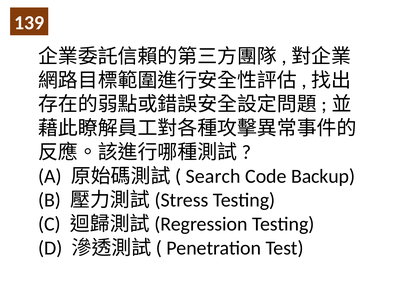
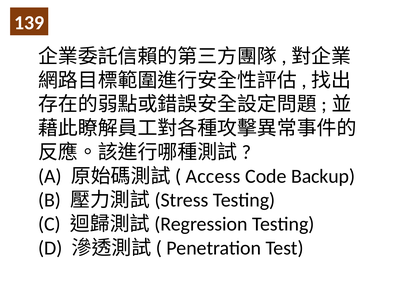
Search: Search -> Access (213, 176)
